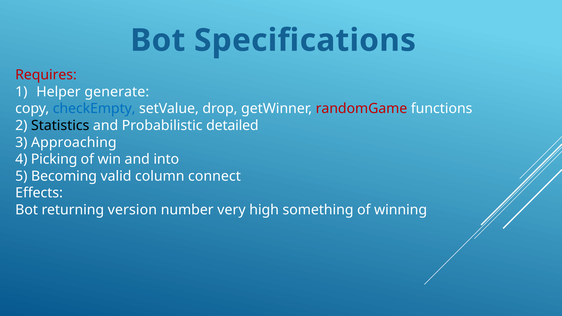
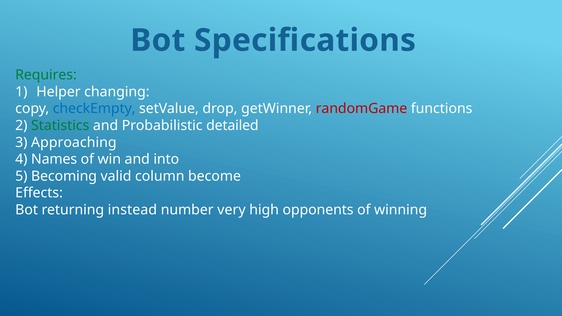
Requires colour: red -> green (46, 75)
generate: generate -> changing (117, 92)
Statistics colour: black -> green (60, 126)
Picking: Picking -> Names (54, 159)
connect: connect -> become (214, 176)
version: version -> instead (132, 210)
something: something -> opponents (318, 210)
